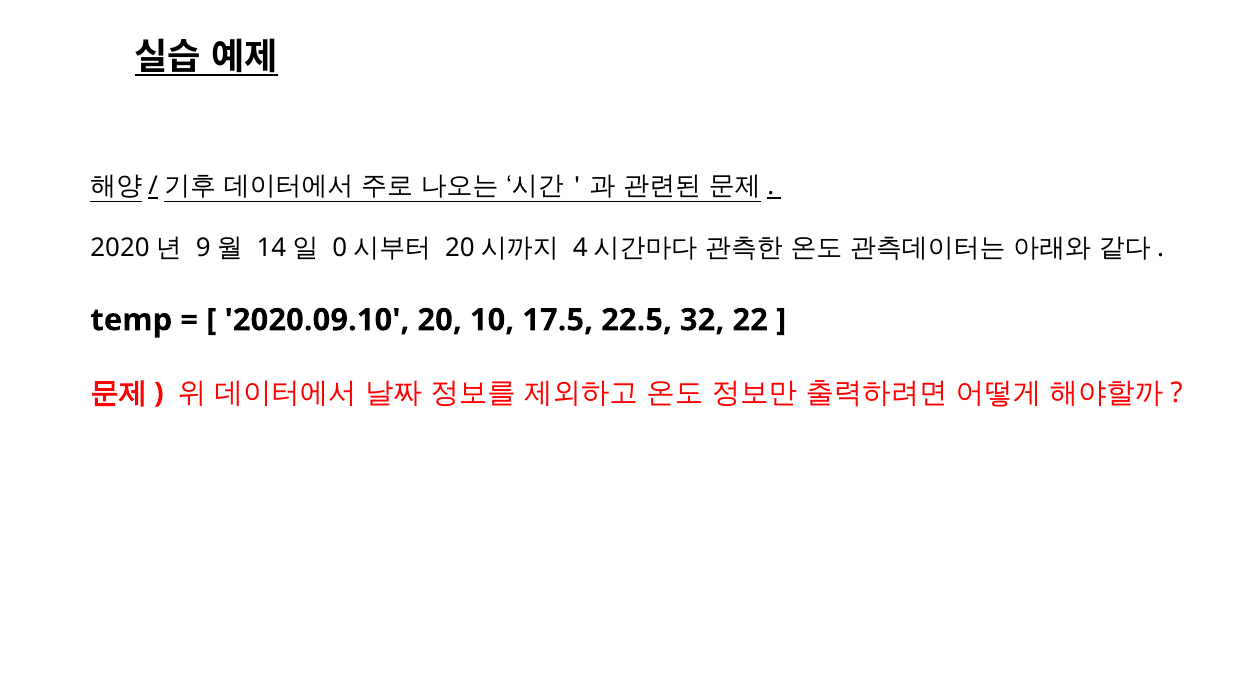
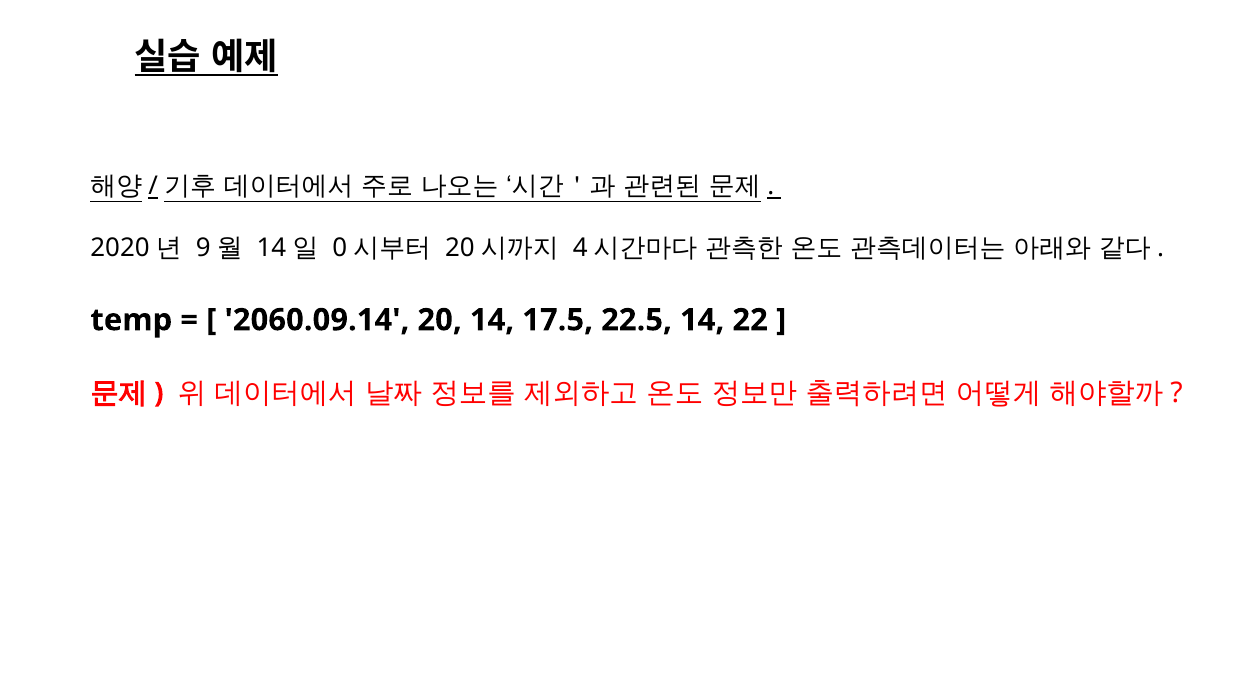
2020.09.10: 2020.09.10 -> 2060.09.14 (317, 320)
20 10: 10 -> 14 (492, 320)
22.5 32: 32 -> 14 (702, 320)
